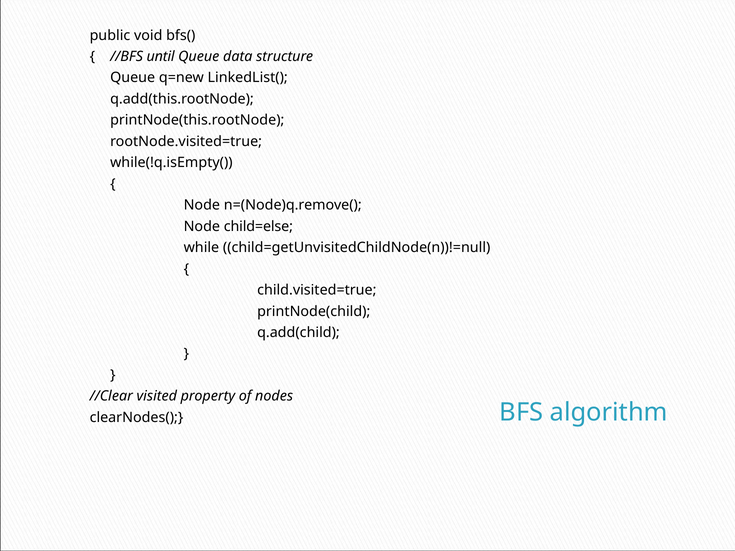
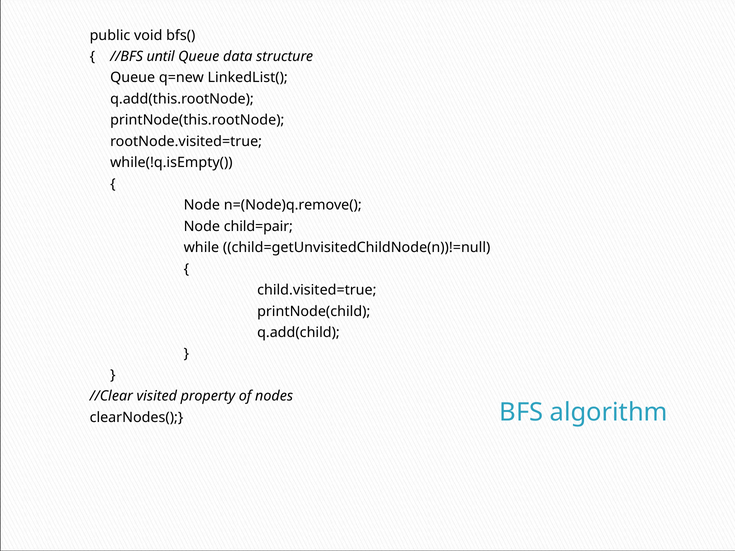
child=else: child=else -> child=pair (258, 226)
